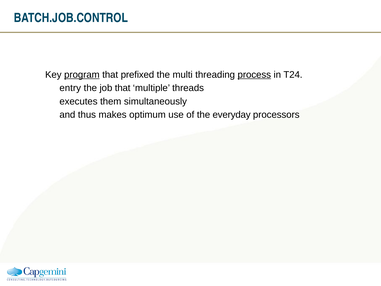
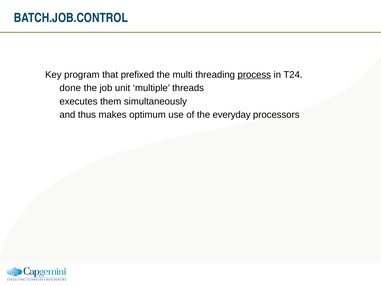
program underline: present -> none (82, 75)
entry: entry -> done (70, 88)
job that: that -> unit (123, 88)
